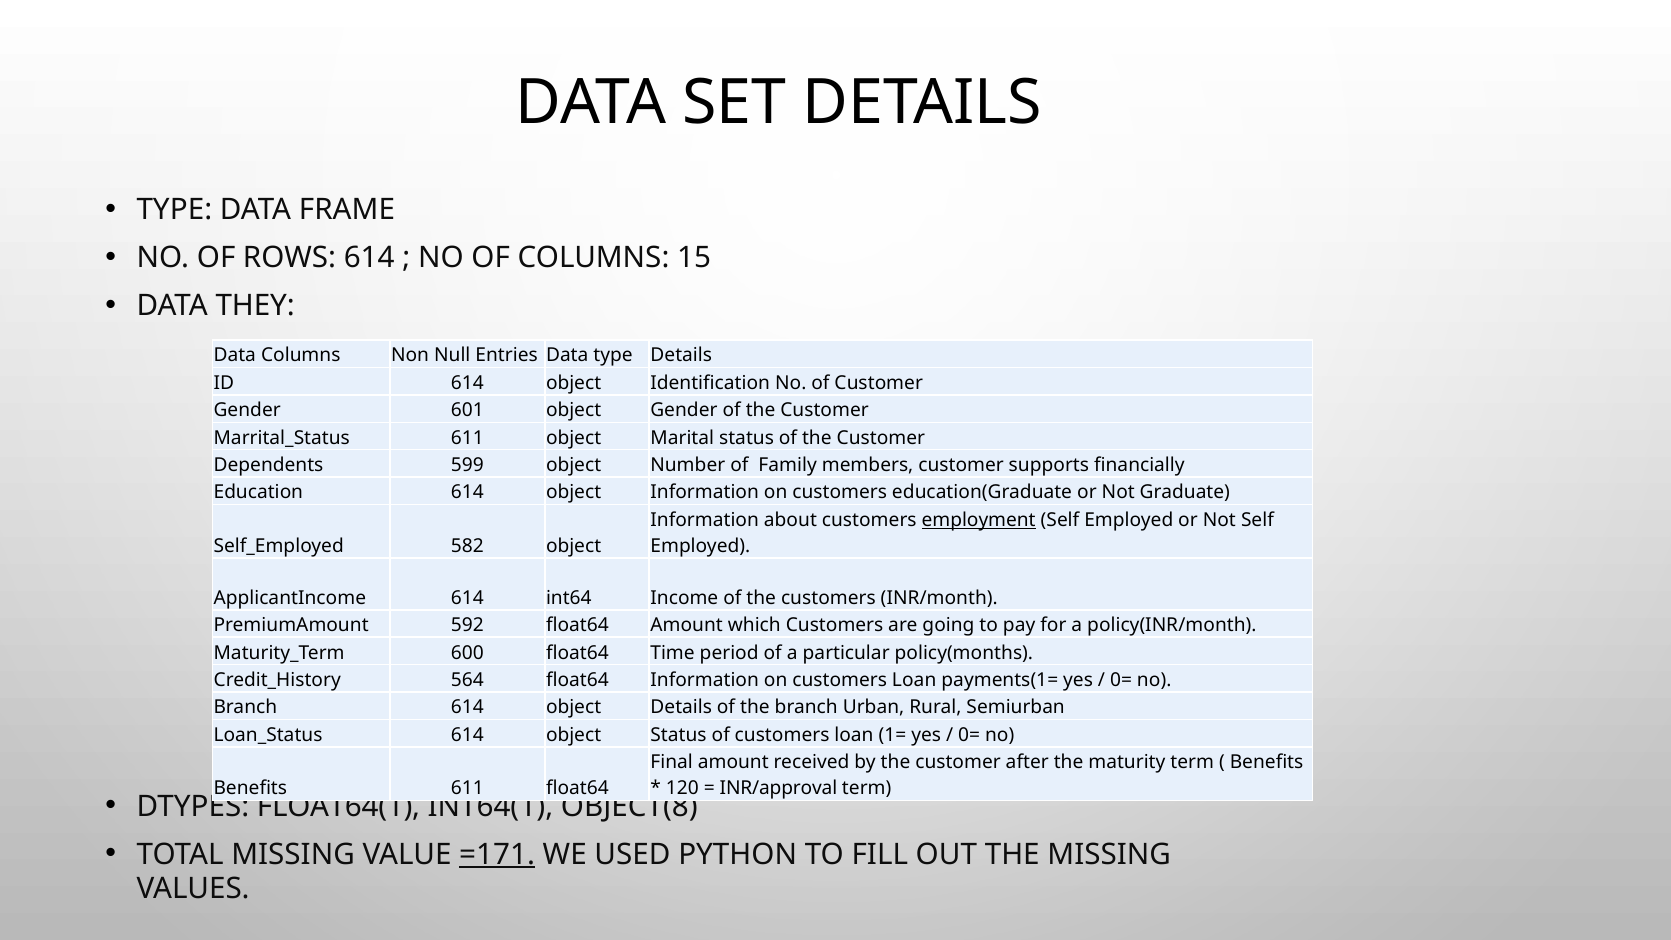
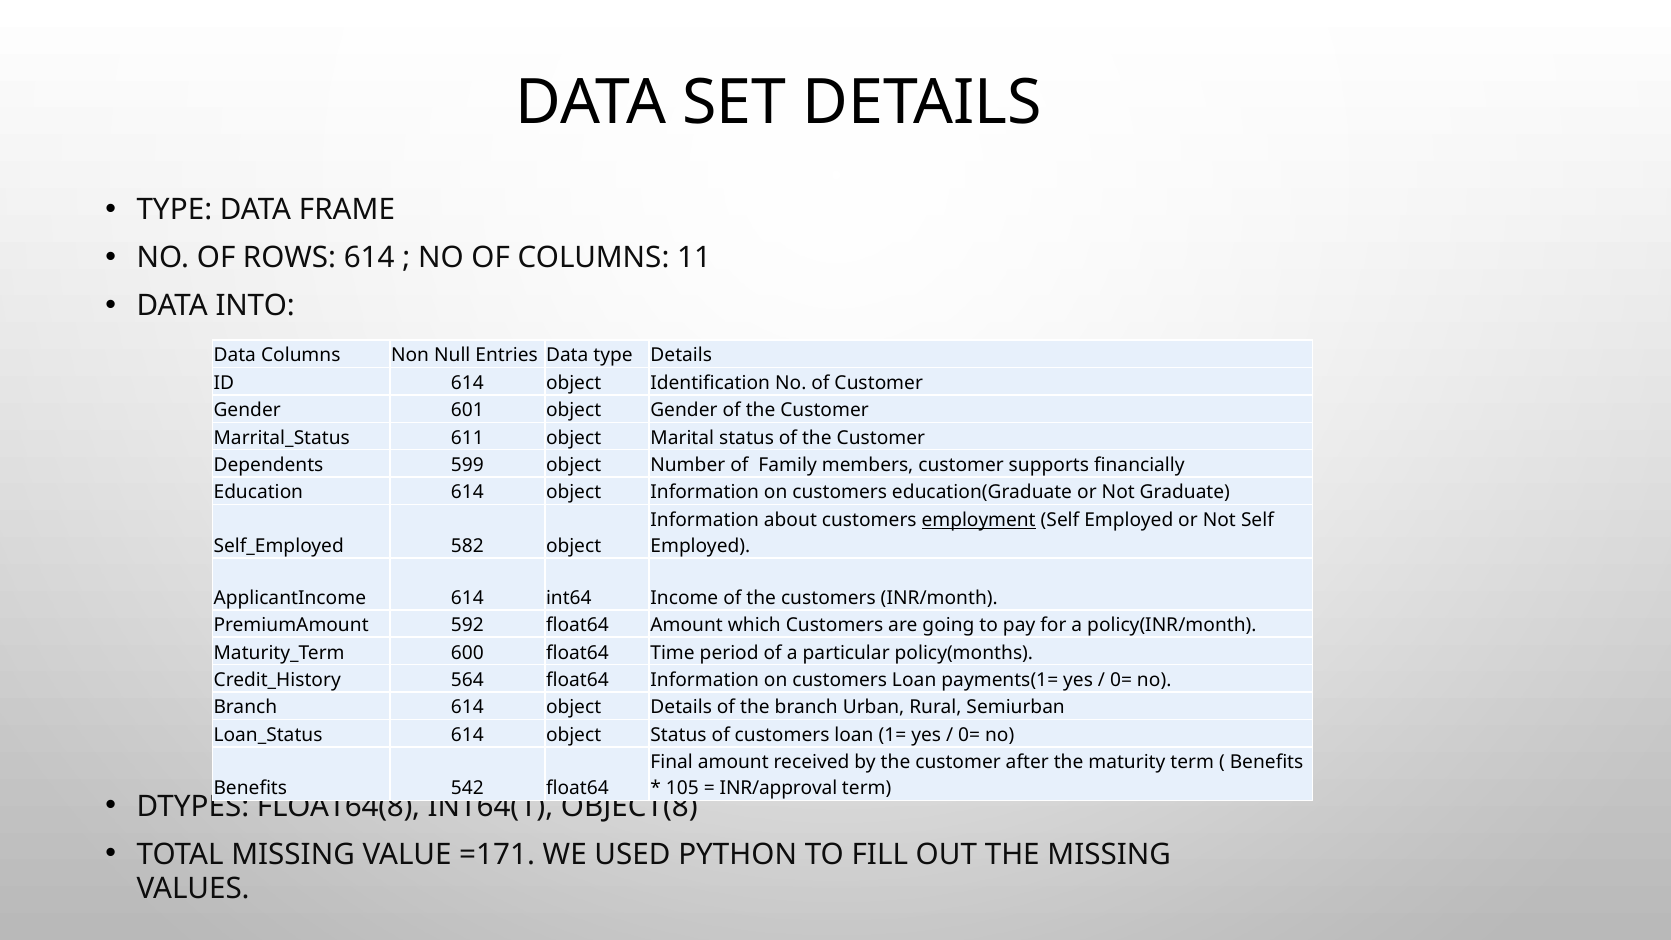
15: 15 -> 11 (694, 258)
THEY: THEY -> INTO (255, 306)
Benefits 611: 611 -> 542 (467, 789)
120: 120 -> 105 (682, 789)
FLOAT64(1: FLOAT64(1 -> FLOAT64(8 (339, 806)
=171 underline: present -> none (497, 854)
